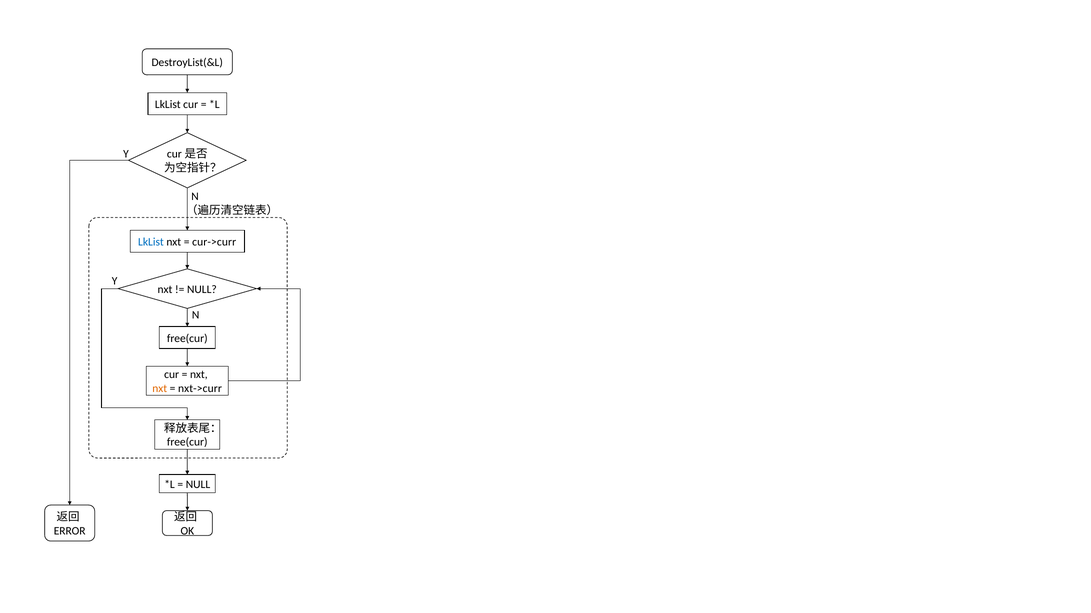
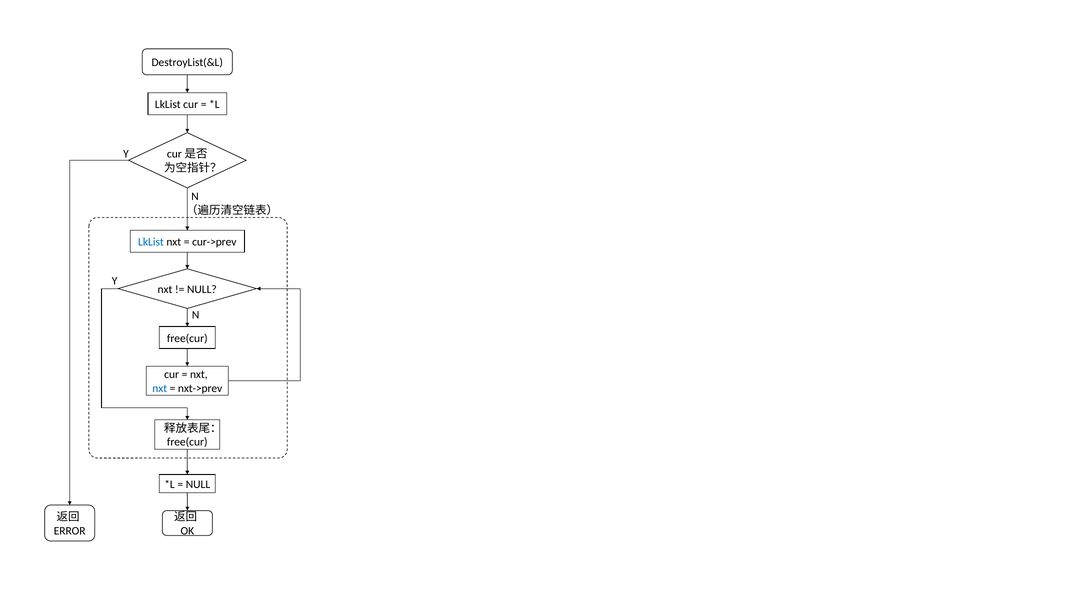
cur->curr: cur->curr -> cur->prev (214, 242)
nxt colour: orange -> blue (160, 389)
nxt->curr: nxt->curr -> nxt->prev (200, 389)
